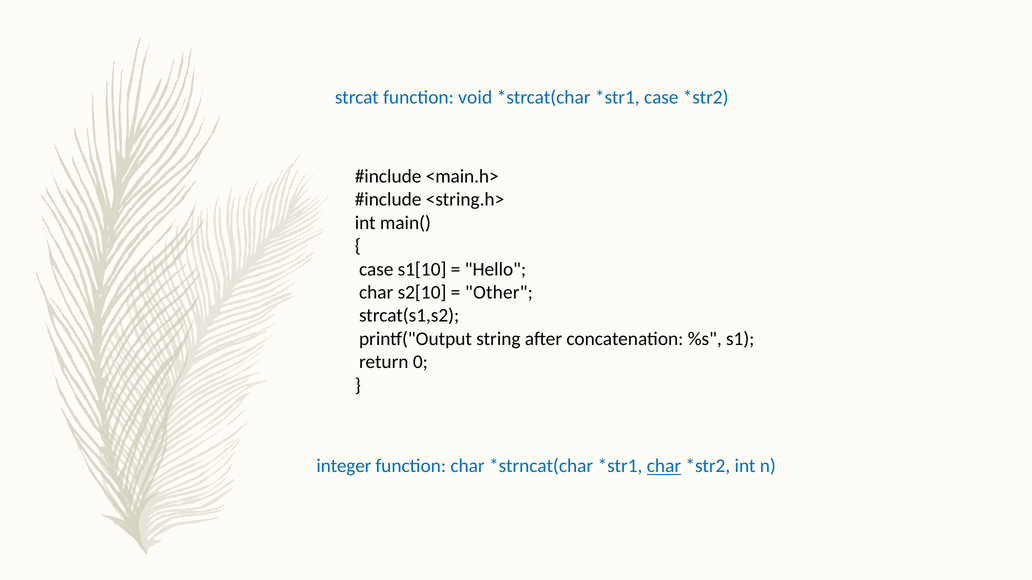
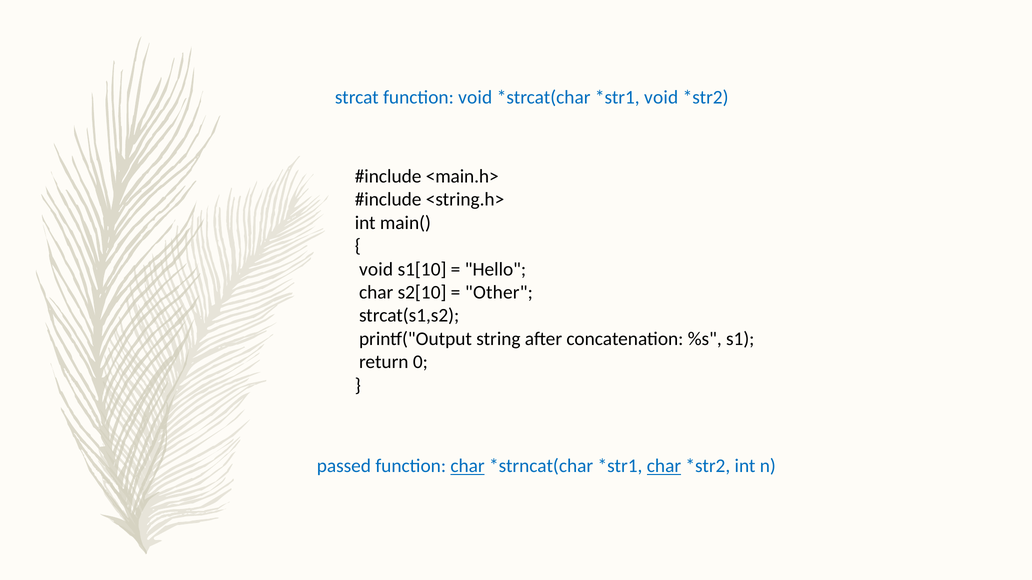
case: case -> void (661, 97)
case: case -> void (376, 269)
integer: integer -> passed (344, 466)
char underline: none -> present (468, 466)
